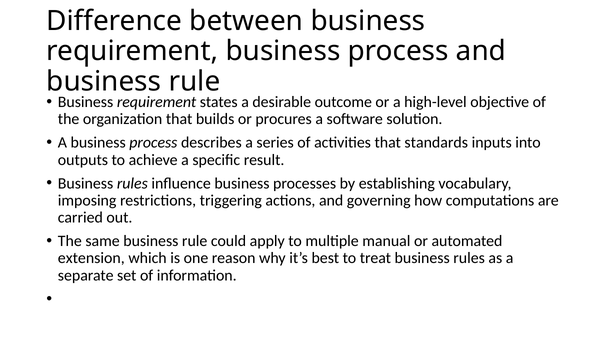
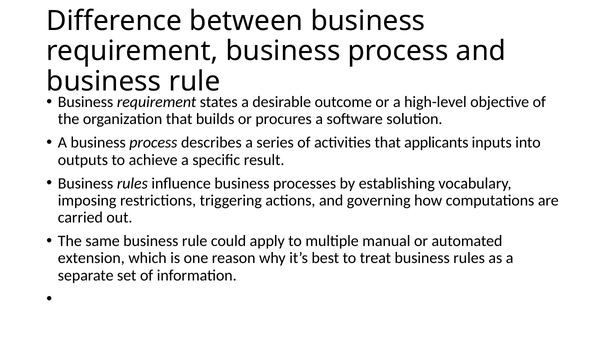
standards: standards -> applicants (436, 143)
